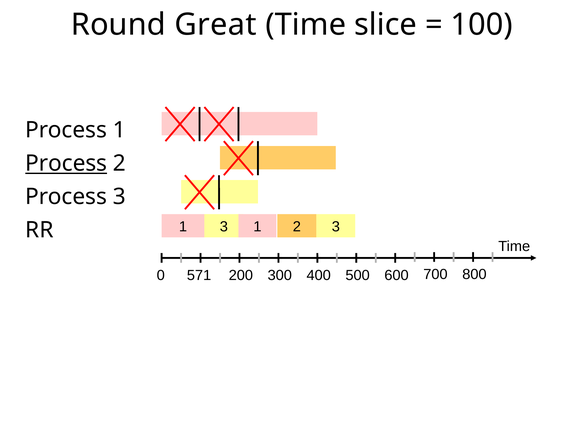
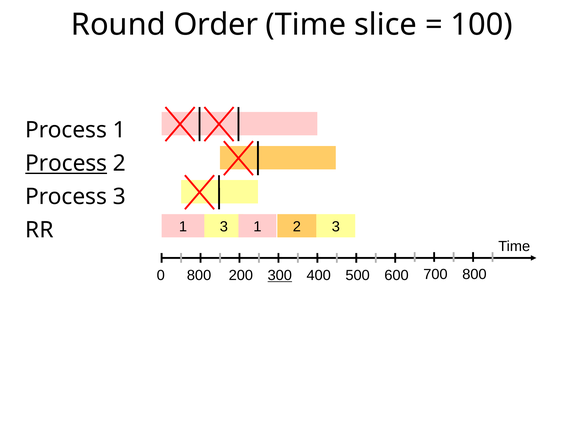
Great: Great -> Order (216, 25)
0 571: 571 -> 800 (199, 275)
300 underline: none -> present (280, 275)
